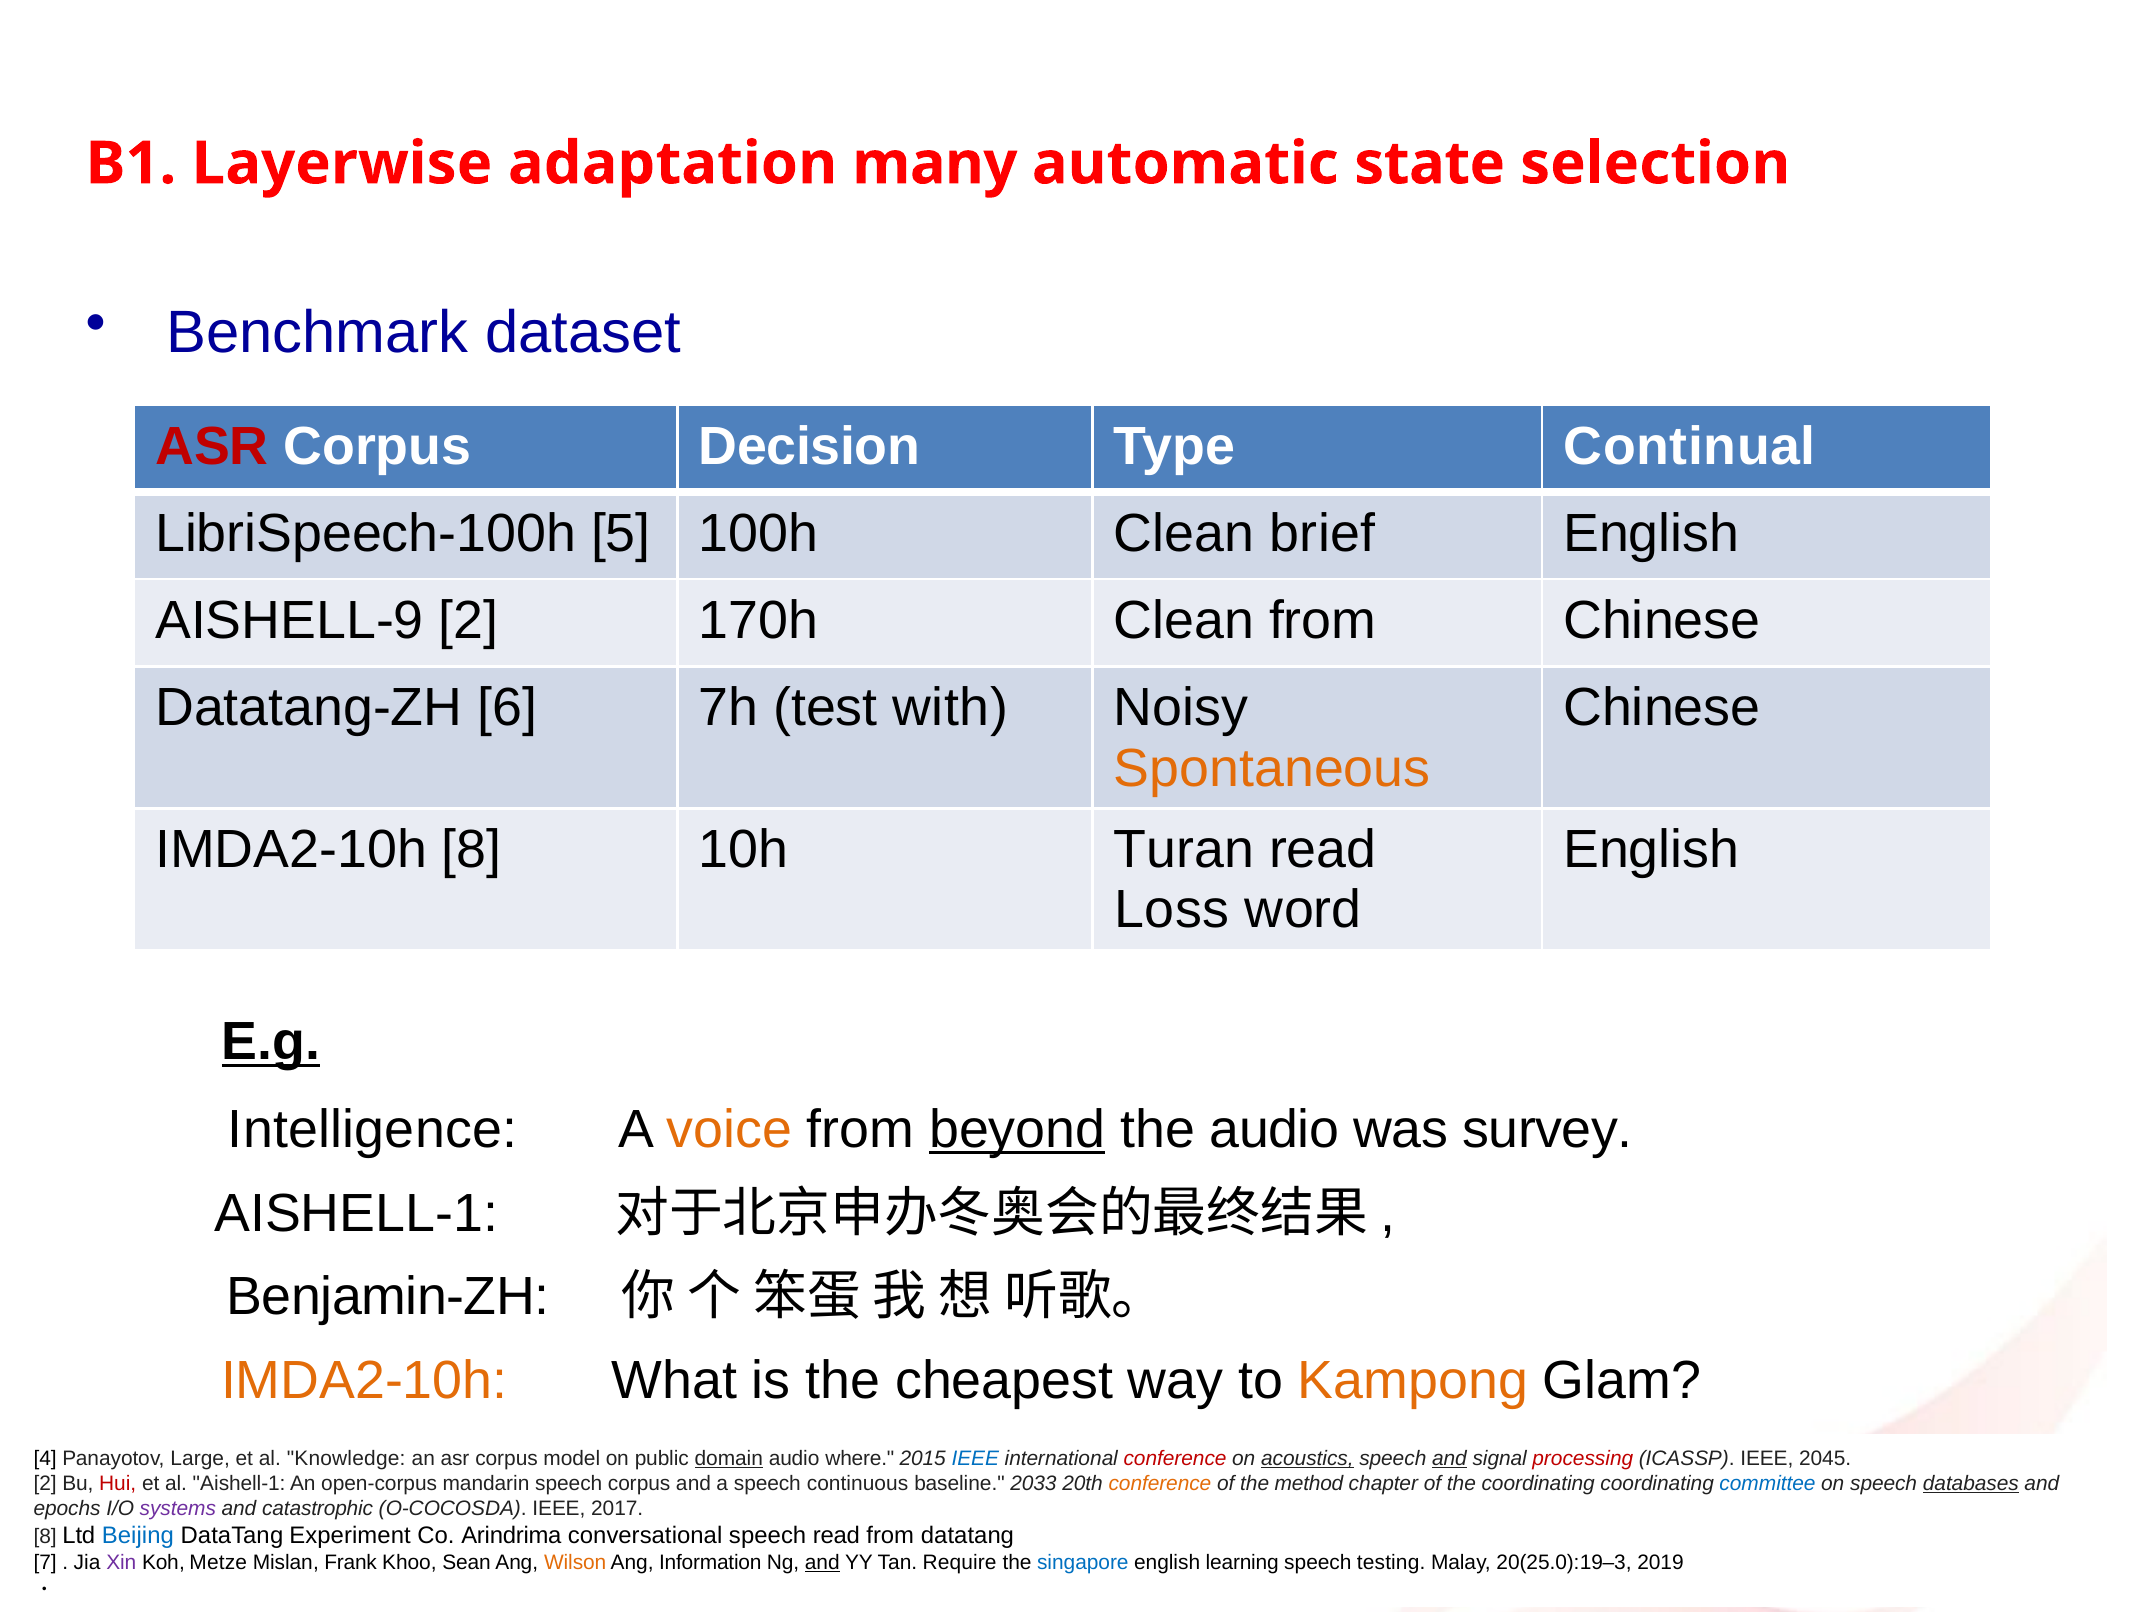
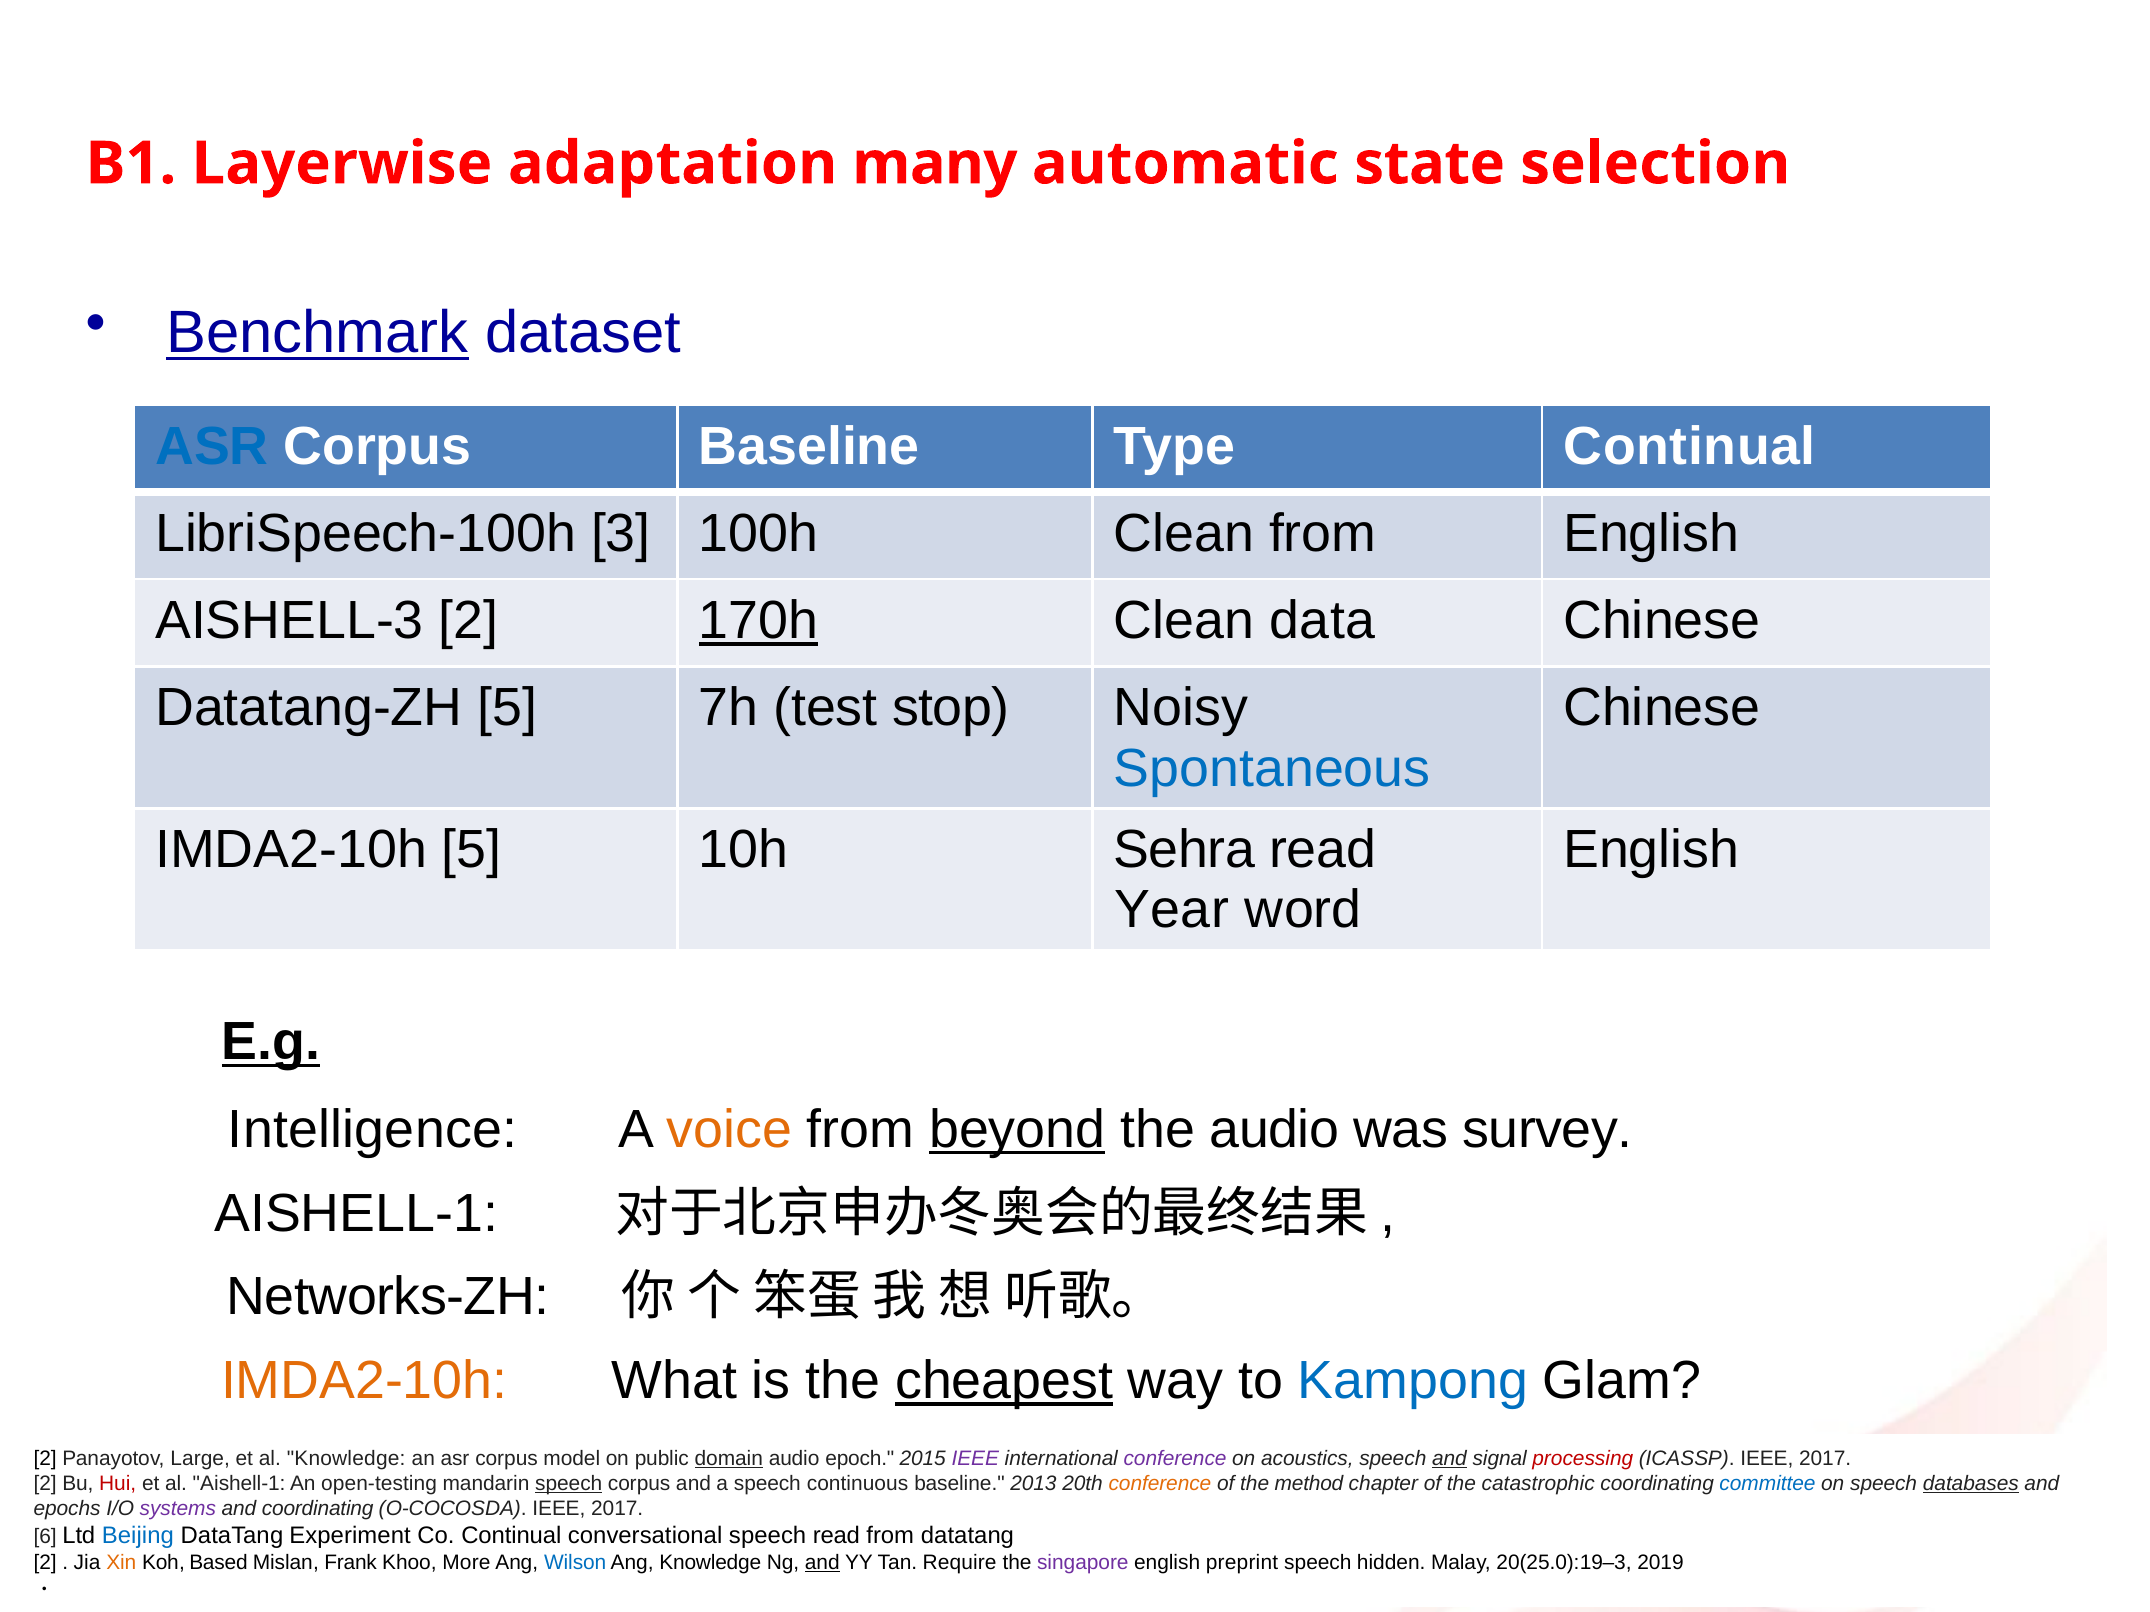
Benchmark underline: none -> present (317, 333)
ASR colour: red -> blue (212, 447)
Corpus Decision: Decision -> Baseline (809, 447)
5: 5 -> 3 (621, 534)
Clean brief: brief -> from (1323, 534)
AISHELL-9: AISHELL-9 -> AISHELL-3 (290, 621)
170h underline: none -> present (758, 621)
Clean from: from -> data (1323, 621)
Datatang-ZH 6: 6 -> 5 (507, 708)
with: with -> stop (951, 708)
Spontaneous colour: orange -> blue (1272, 769)
IMDA2-10h 8: 8 -> 5 (472, 850)
Turan: Turan -> Sehra (1184, 850)
Loss: Loss -> Year (1172, 910)
Benjamin-ZH: Benjamin-ZH -> Networks-ZH (388, 1297)
cheapest underline: none -> present (1004, 1381)
Kampong colour: orange -> blue (1413, 1381)
4: 4 -> 2 (45, 1459)
where: where -> epoch (860, 1459)
IEEE colour: blue -> purple (975, 1459)
conference colour: red -> purple (1175, 1459)
acoustics underline: present -> none (1307, 1459)
ICASSP IEEE 2045: 2045 -> 2017 (1825, 1459)
open-corpus: open-corpus -> open-testing (379, 1484)
speech underline: none -> present (569, 1484)
2033: 2033 -> 2013 (1033, 1484)
the coordinating: coordinating -> catastrophic (1538, 1484)
and catastrophic: catastrophic -> coordinating (318, 1509)
8: 8 -> 6 (45, 1537)
Co Arindrima: Arindrima -> Continual (511, 1536)
7: 7 -> 2 (45, 1563)
Xin colour: purple -> orange (121, 1563)
Metze: Metze -> Based (218, 1563)
Sean: Sean -> More (466, 1563)
Wilson colour: orange -> blue (575, 1563)
Ang Information: Information -> Knowledge (710, 1563)
singapore colour: blue -> purple (1083, 1563)
learning: learning -> preprint (1242, 1563)
testing: testing -> hidden (1391, 1563)
